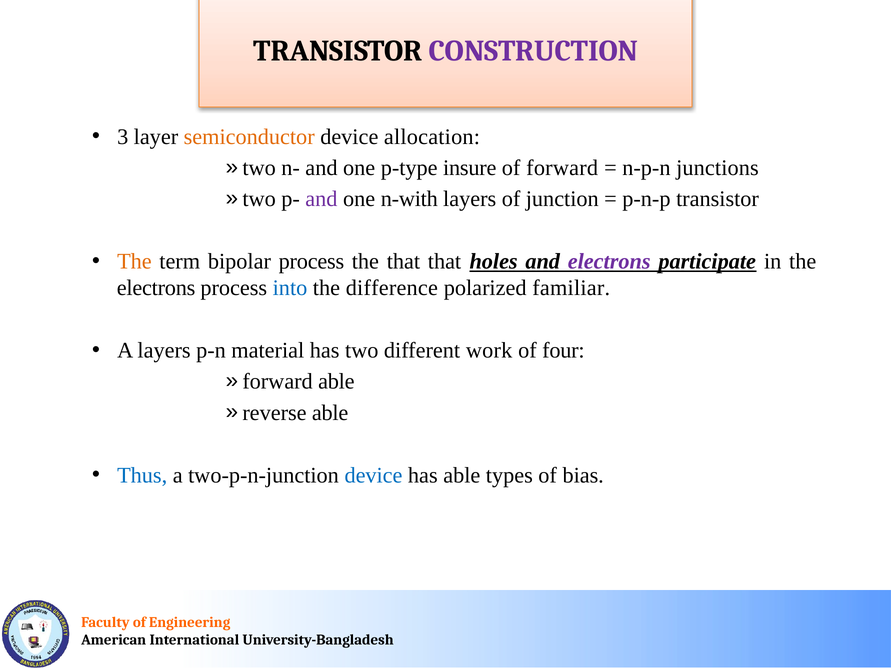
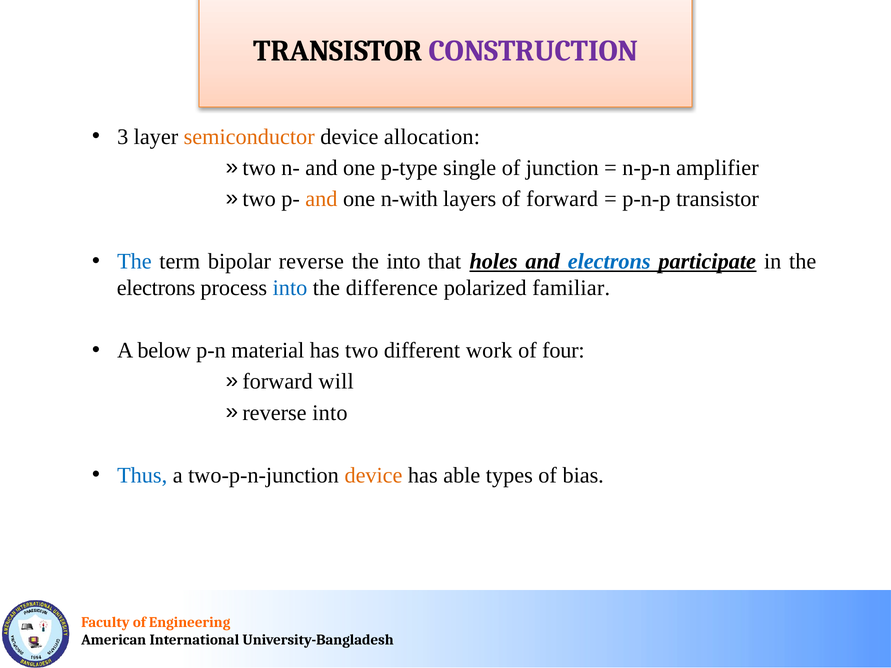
insure: insure -> single (470, 168)
forward: forward -> junction (562, 168)
junctions: junctions -> amplifier (717, 168)
and colour: purple -> orange (321, 199)
junction: junction -> forward (562, 199)
The colour: orange -> blue (134, 261)
bipolar process: process -> reverse (311, 261)
the that: that -> into (404, 261)
electrons colour: purple -> blue (609, 261)
A layers: layers -> below (164, 351)
able: able -> will (336, 382)
able: able -> into (330, 413)
device colour: blue -> orange (373, 475)
